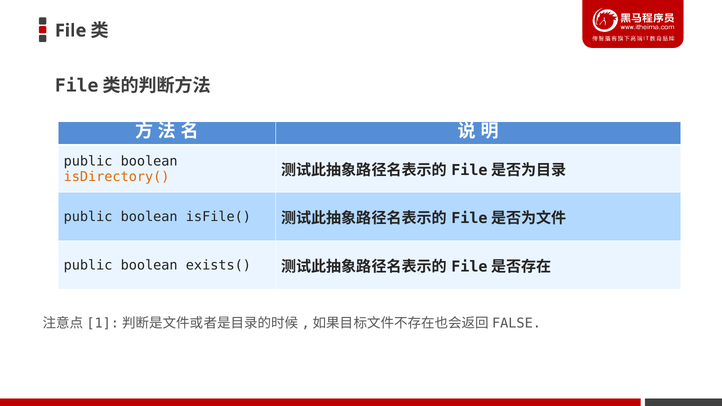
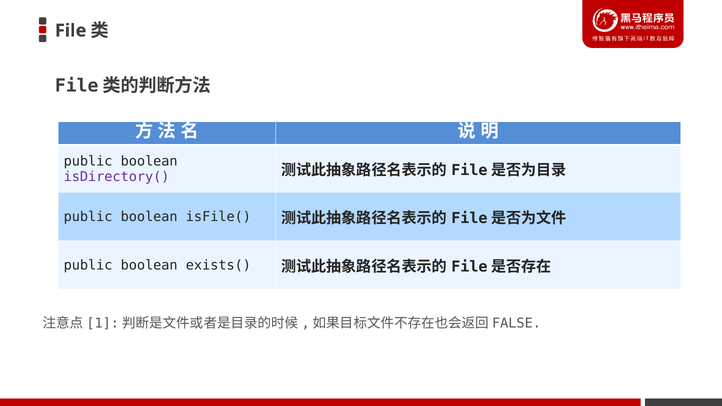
isDirectory( colour: orange -> purple (117, 177)
